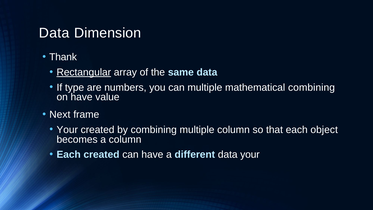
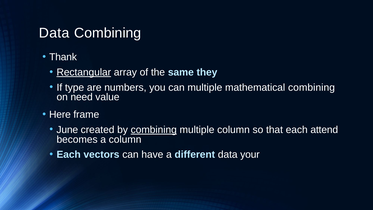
Data Dimension: Dimension -> Combining (108, 33)
same data: data -> they (207, 72)
on have: have -> need (82, 97)
Next: Next -> Here (60, 115)
Your: Your -> June (67, 130)
combining underline: none -> present (154, 130)
object: object -> attend (324, 130)
Each created: created -> vectors (101, 155)
